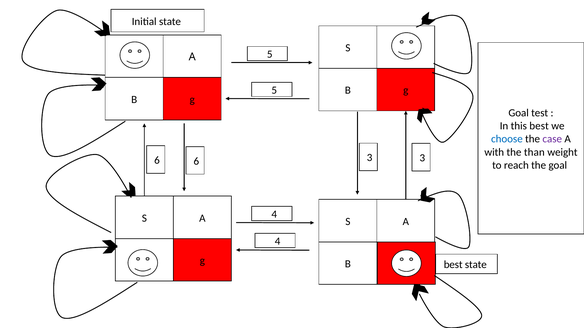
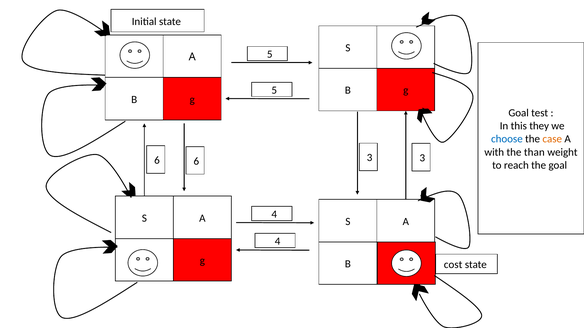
this best: best -> they (539, 126)
case colour: purple -> orange (552, 139)
best: best -> cost (453, 265)
